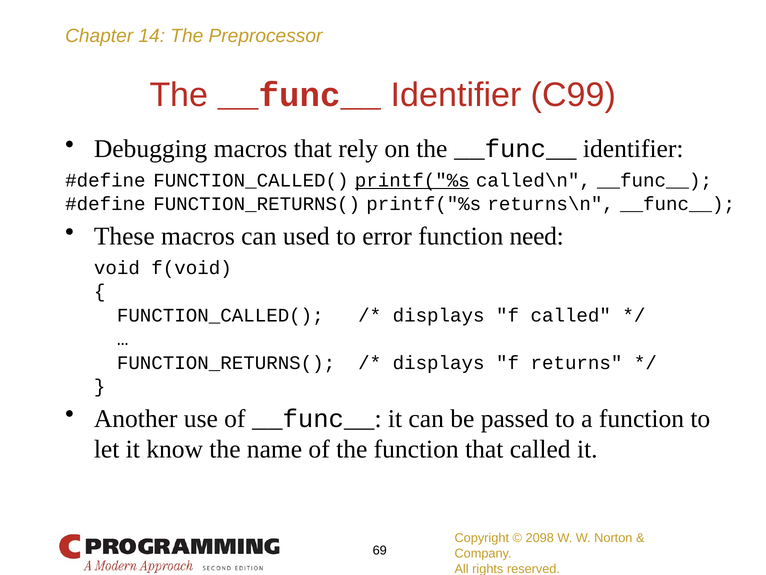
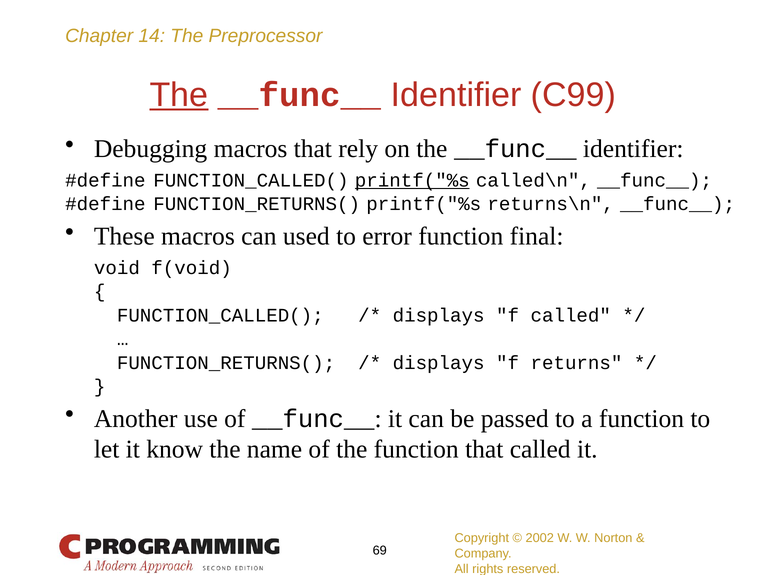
The underline: none -> present (179, 95)
need: need -> final (537, 236)
2098: 2098 -> 2002 (540, 538)
